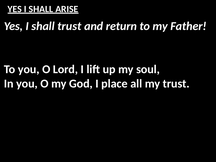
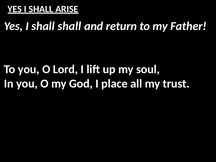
shall trust: trust -> shall (69, 26)
